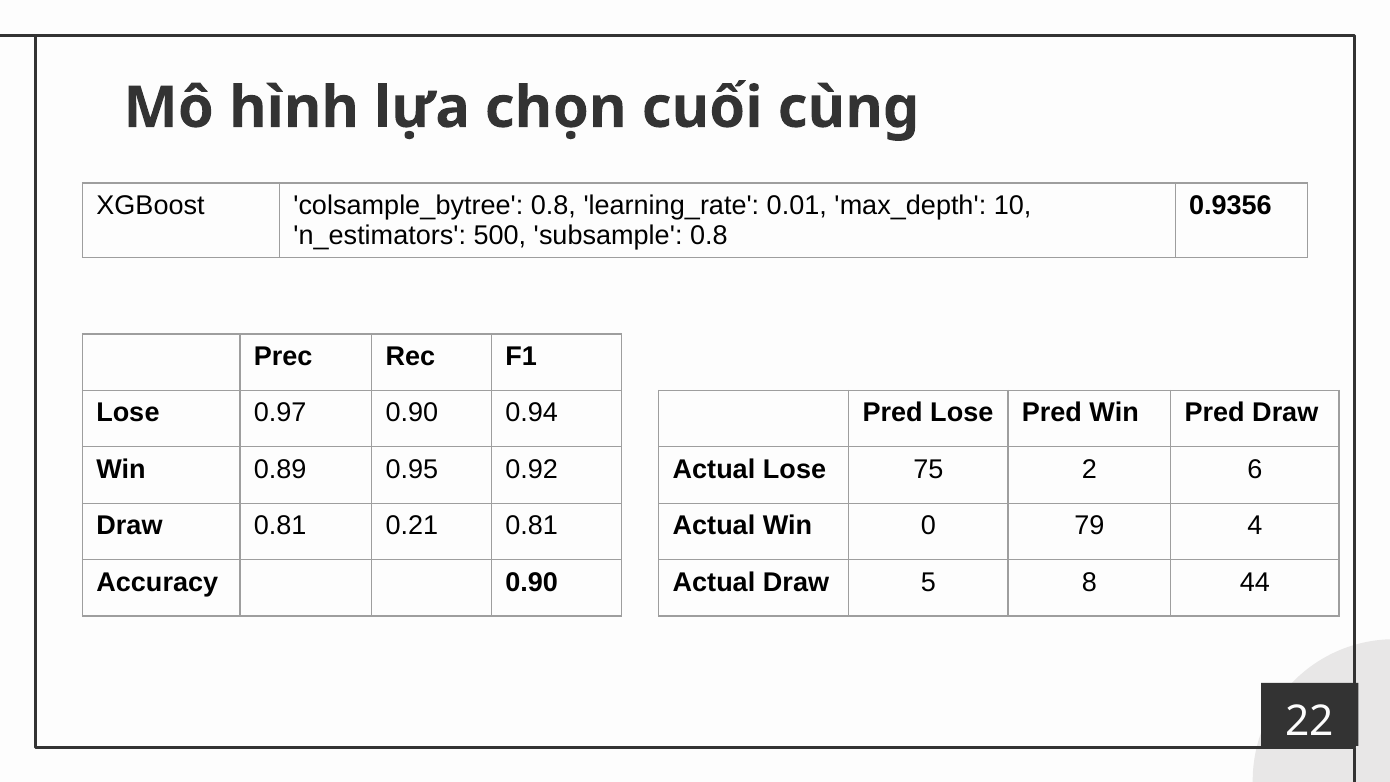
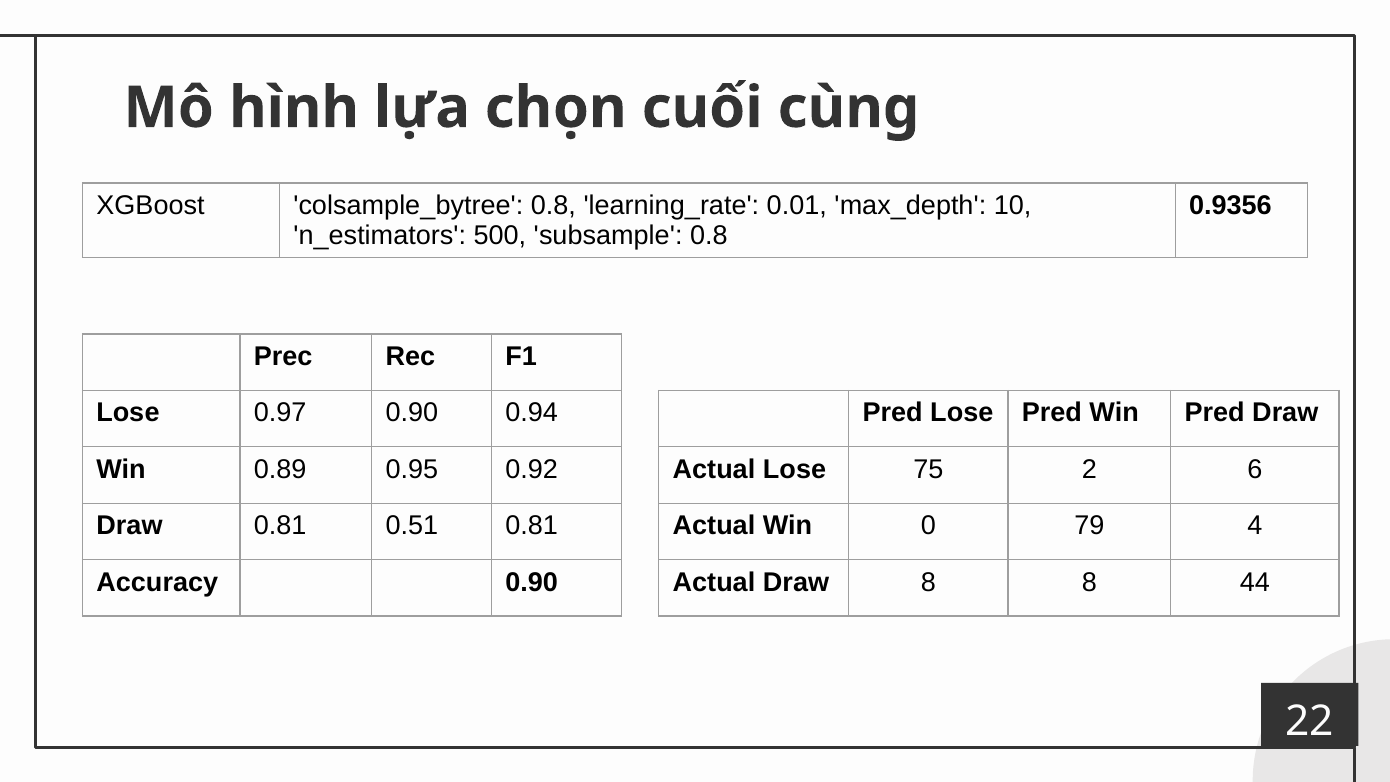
0.21: 0.21 -> 0.51 (412, 526)
Draw 5: 5 -> 8 (928, 582)
